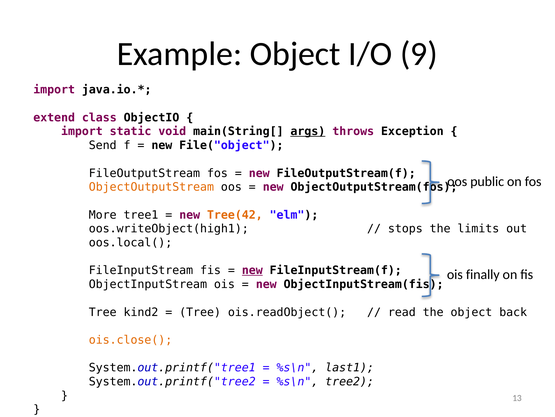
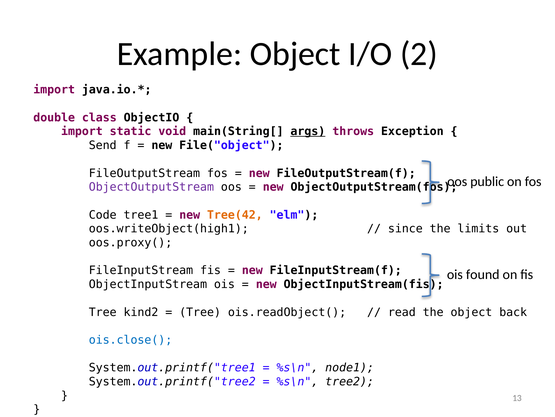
9: 9 -> 2 (419, 54)
extend: extend -> double (54, 117)
ObjectOutputStream colour: orange -> purple (151, 187)
More: More -> Code (103, 215)
stops: stops -> since (405, 228)
oos.local(: oos.local( -> oos.proxy( (131, 242)
new underline: present -> none (252, 270)
finally: finally -> found (483, 274)
ois.close( colour: orange -> blue (131, 339)
last1: last1 -> node1 (350, 367)
